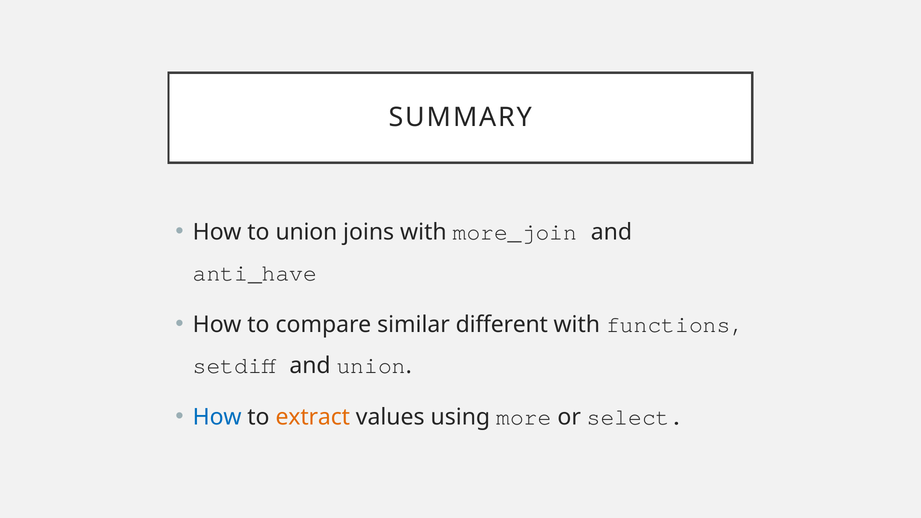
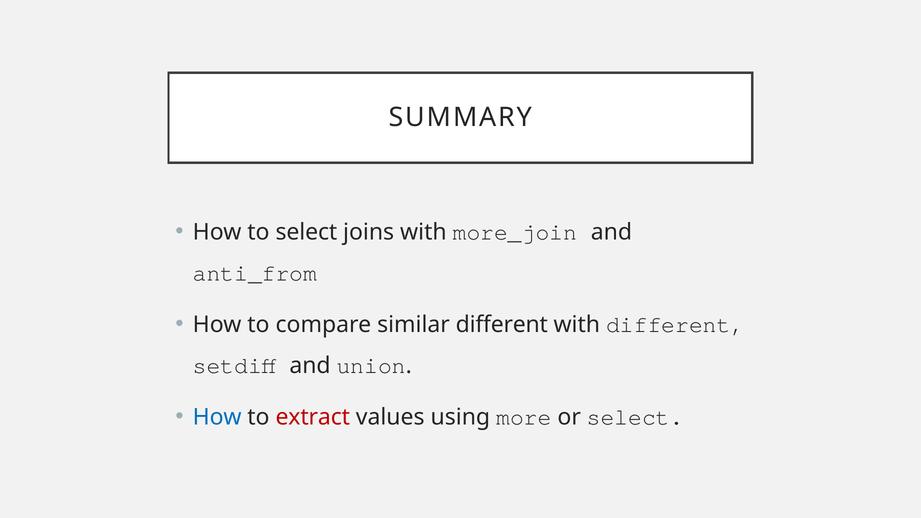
to union: union -> select (306, 232)
anti_have: anti_have -> anti_from (255, 273)
with functions: functions -> different (675, 324)
extract colour: orange -> red (313, 417)
